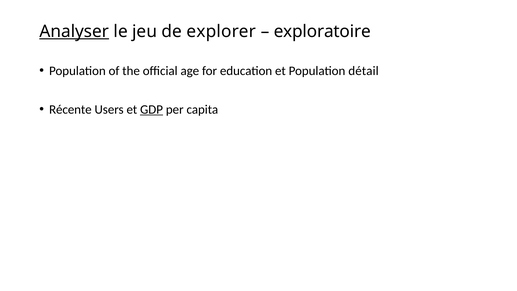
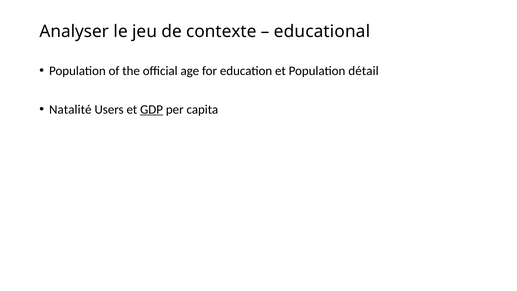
Analyser underline: present -> none (74, 31)
explorer: explorer -> contexte (221, 31)
exploratoire: exploratoire -> educational (322, 31)
Récente: Récente -> Natalité (70, 109)
